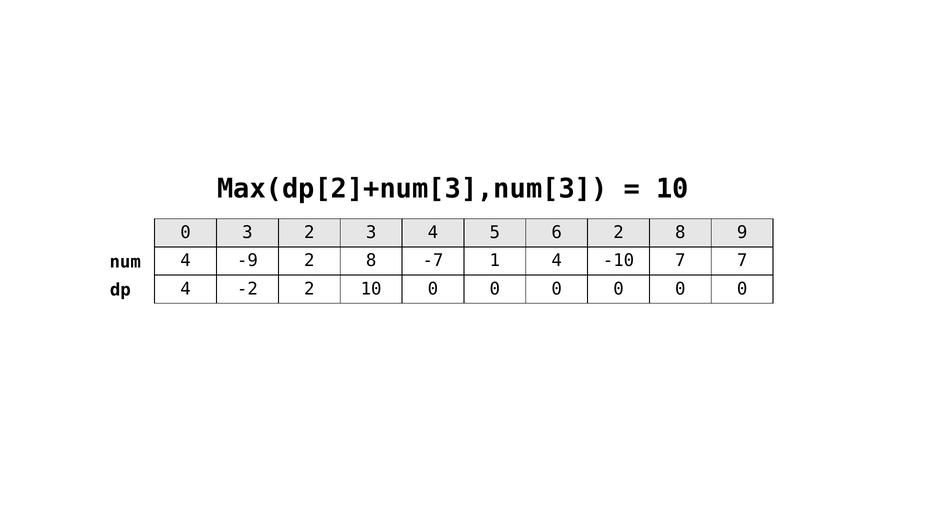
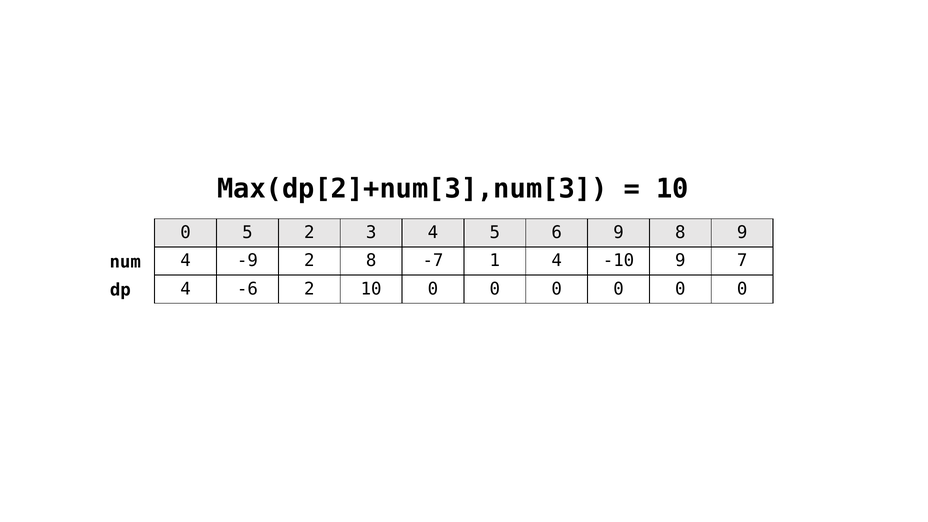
0 3: 3 -> 5 (247, 233)
6 2: 2 -> 9 (619, 233)
-10 7: 7 -> 9 (680, 261)
-2: -2 -> -6 (247, 289)
